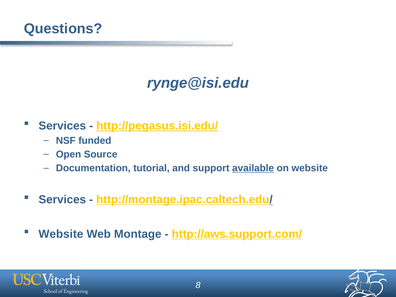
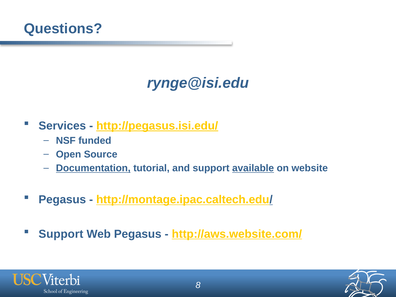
Documentation underline: none -> present (93, 168)
Services: Services -> Pegasus (62, 200)
Website: Website -> Support (61, 234)
Web Montage: Montage -> Pegasus (138, 234)
http://aws.support.com/: http://aws.support.com/ -> http://aws.website.com/ (237, 234)
